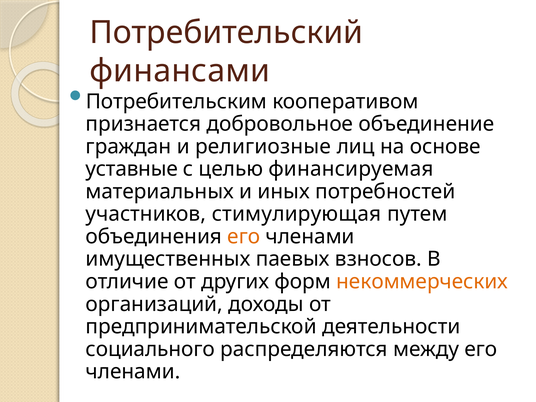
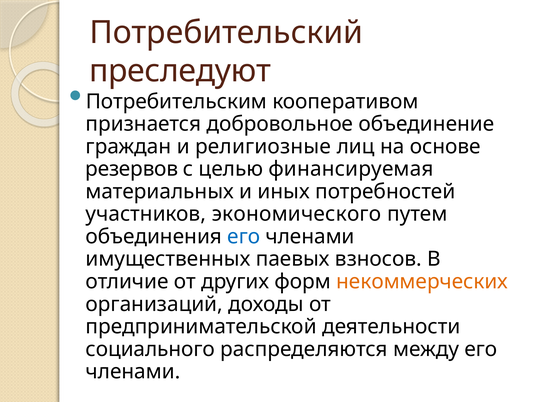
финансами: финансами -> преследуют (180, 71)
уставные: уставные -> резервов (132, 169)
стимулирующая: стимулирующая -> экономического (297, 214)
его colour: orange -> blue (244, 237)
